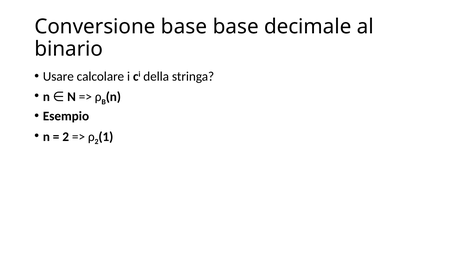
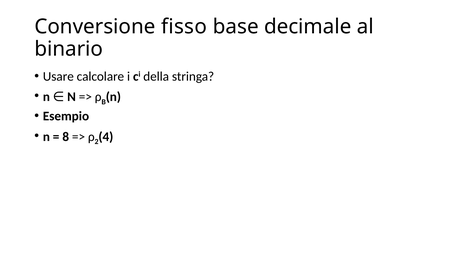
Conversione base: base -> fisso (184, 27)
2: 2 -> 8 (66, 136)
1: 1 -> 4 (106, 136)
